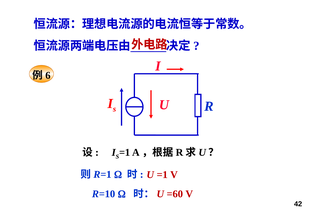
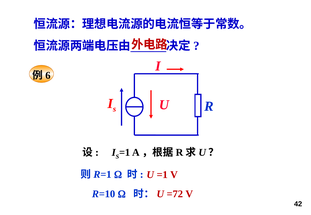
=60: =60 -> =72 (175, 194)
